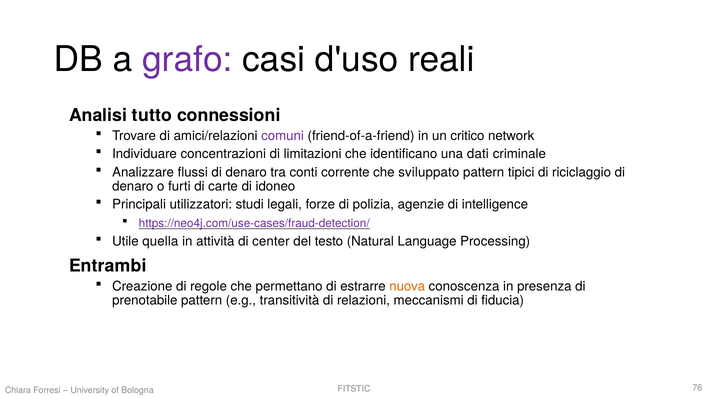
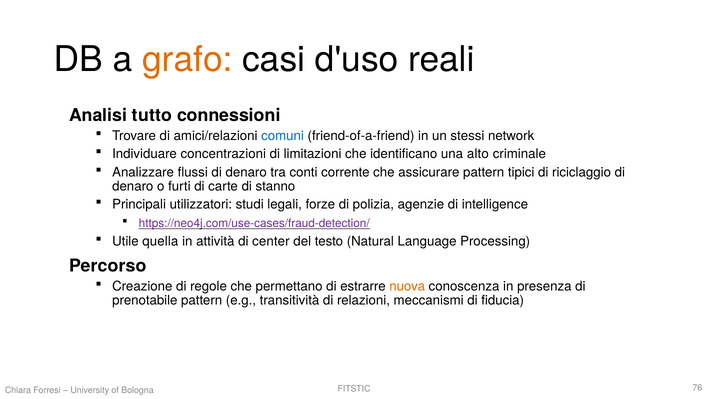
grafo colour: purple -> orange (187, 59)
comuni colour: purple -> blue (283, 136)
critico: critico -> stessi (467, 136)
dati: dati -> alto (478, 154)
sviluppato: sviluppato -> assicurare (429, 172)
idoneo: idoneo -> stanno (275, 186)
Entrambi: Entrambi -> Percorso (108, 265)
